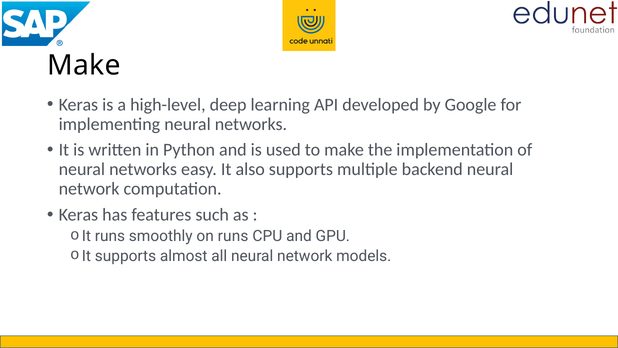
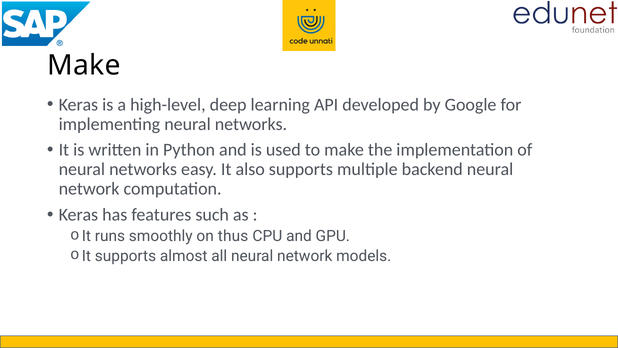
on runs: runs -> thus (233, 236)
